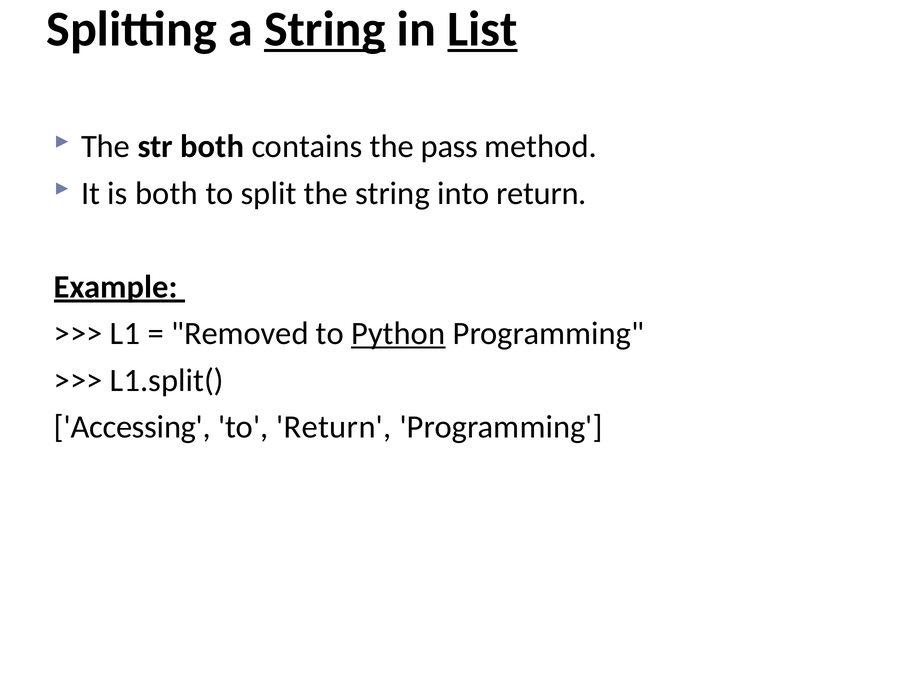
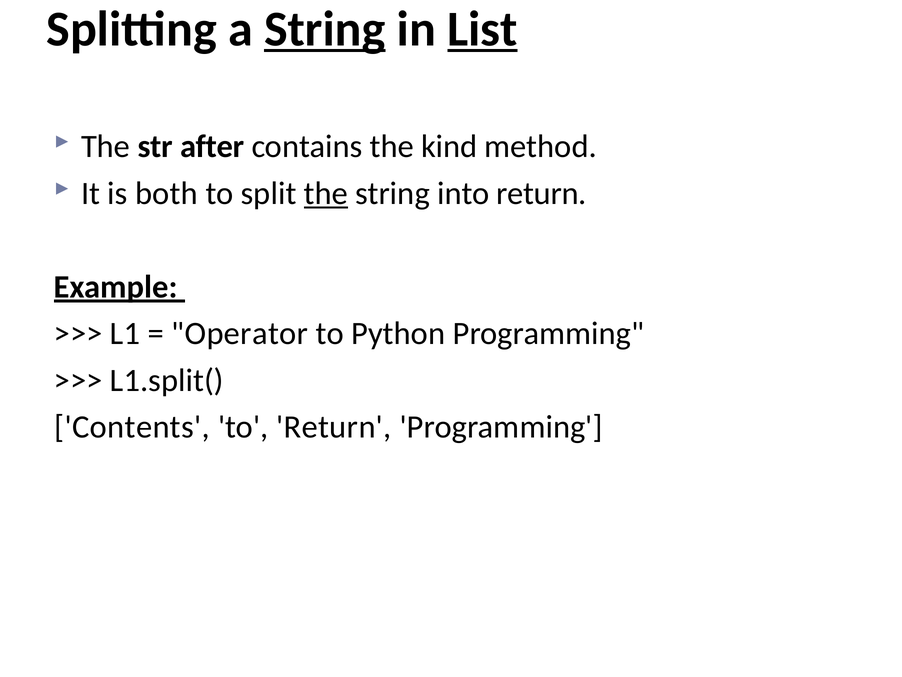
str both: both -> after (212, 147)
pass: pass -> kind (449, 147)
the underline: none -> present (326, 193)
Removed: Removed -> Operator (240, 333)
Python underline: present -> none (398, 333)
Accessing: Accessing -> Contents (132, 427)
